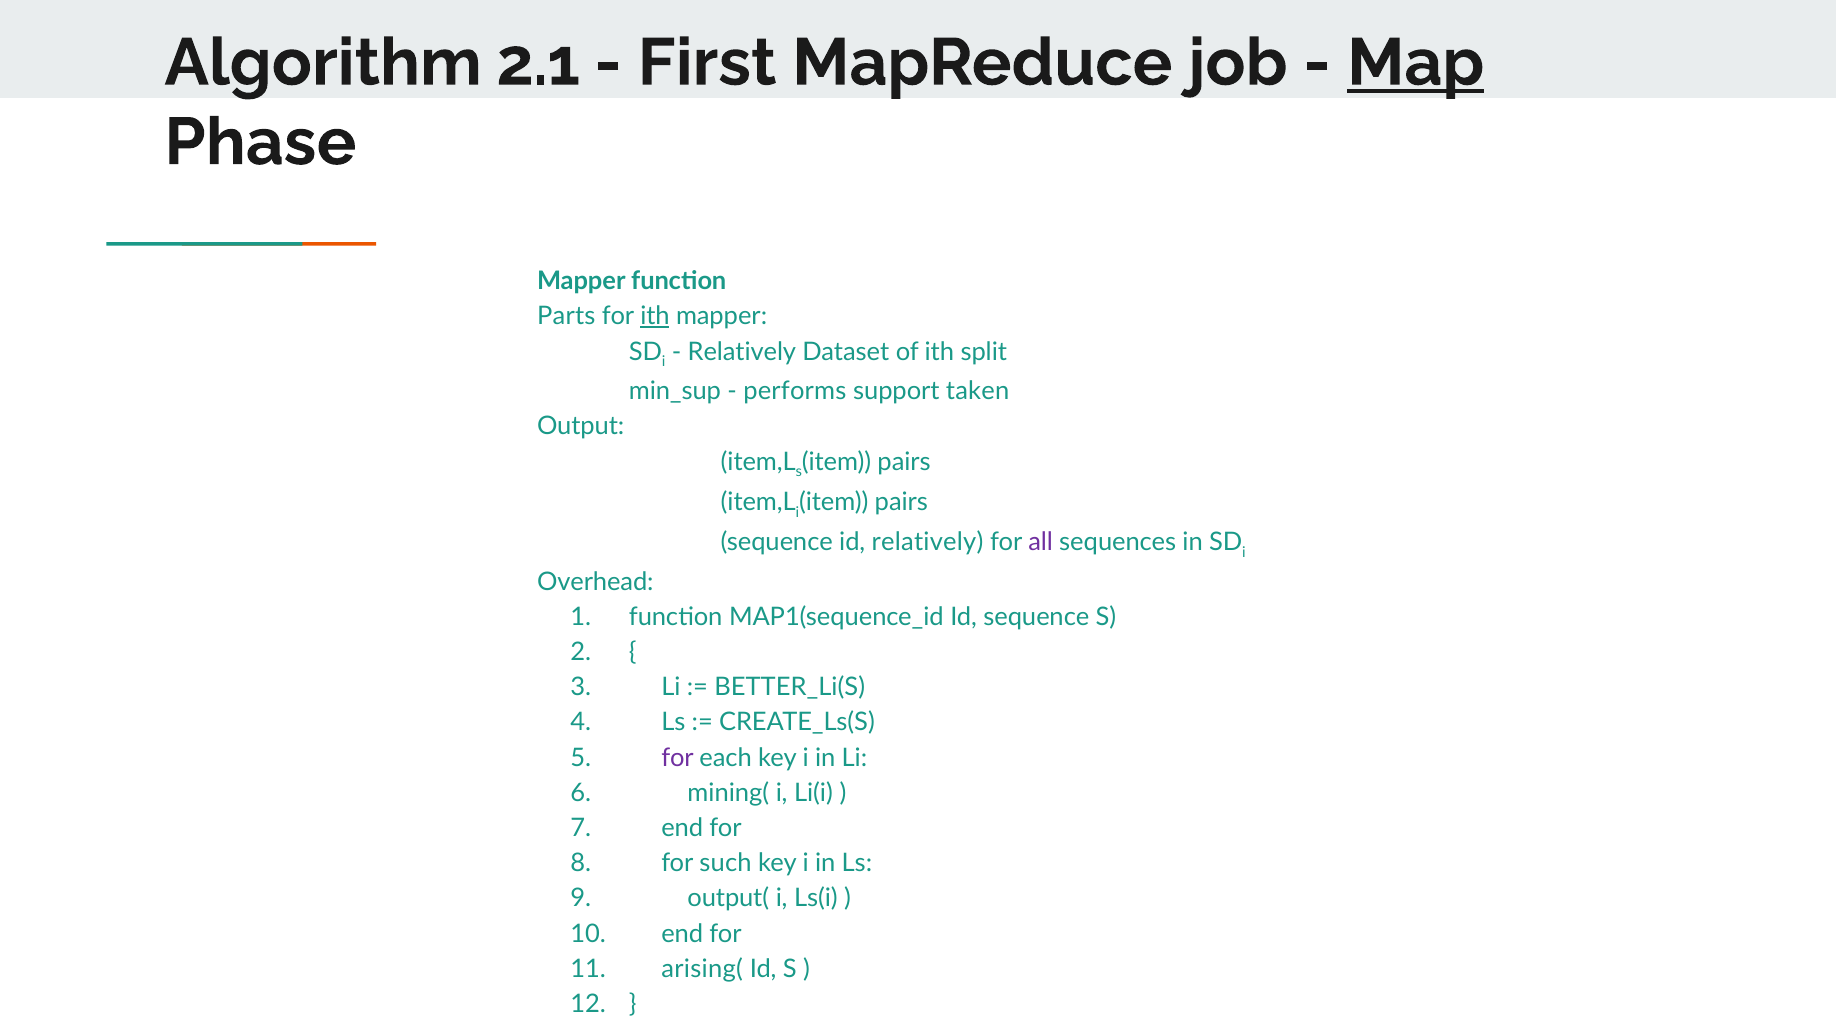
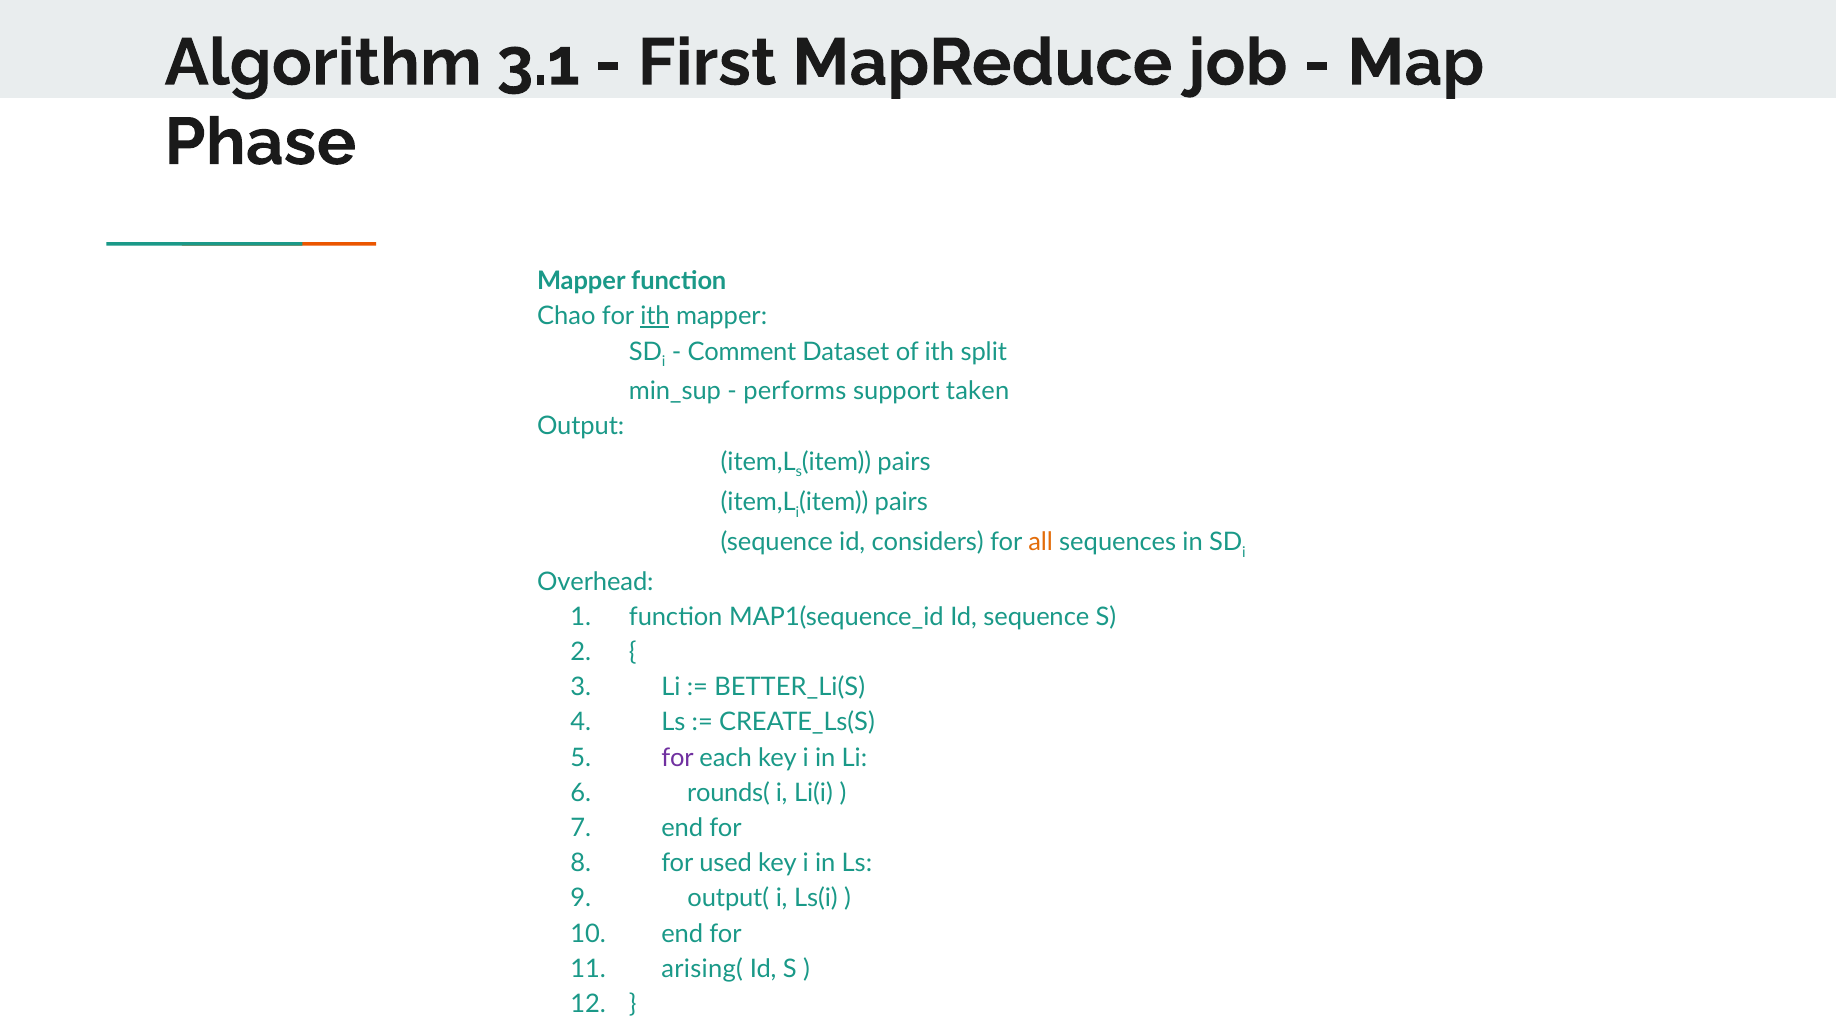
2.1: 2.1 -> 3.1 (538, 63)
Map underline: present -> none (1416, 63)
Parts: Parts -> Chao (566, 316)
Relatively: Relatively -> Comment (742, 352)
id relatively: relatively -> considers (928, 542)
all colour: purple -> orange (1041, 542)
mining(: mining( -> rounds( (728, 793)
such: such -> used (726, 863)
